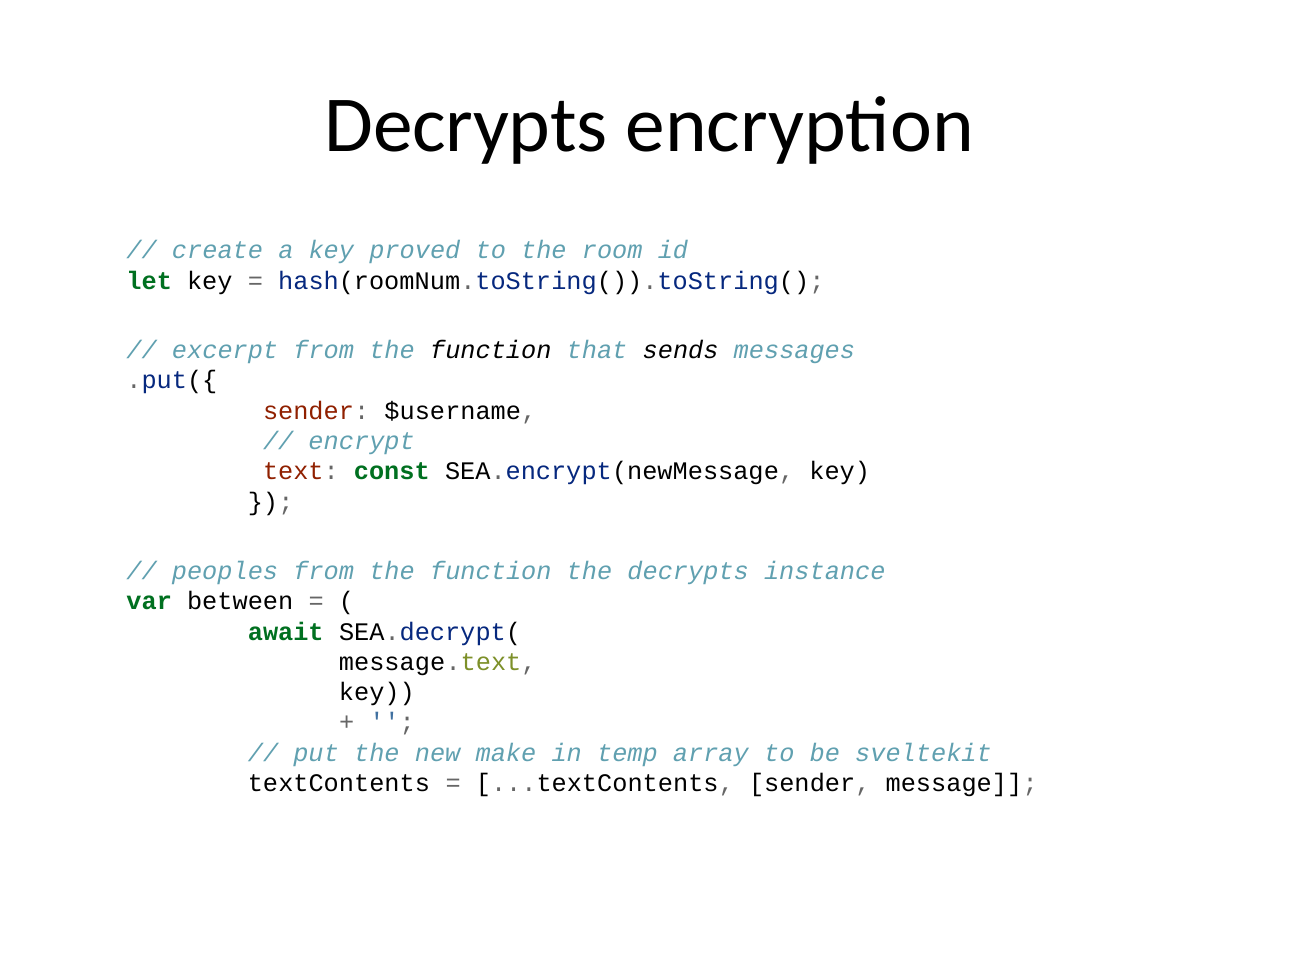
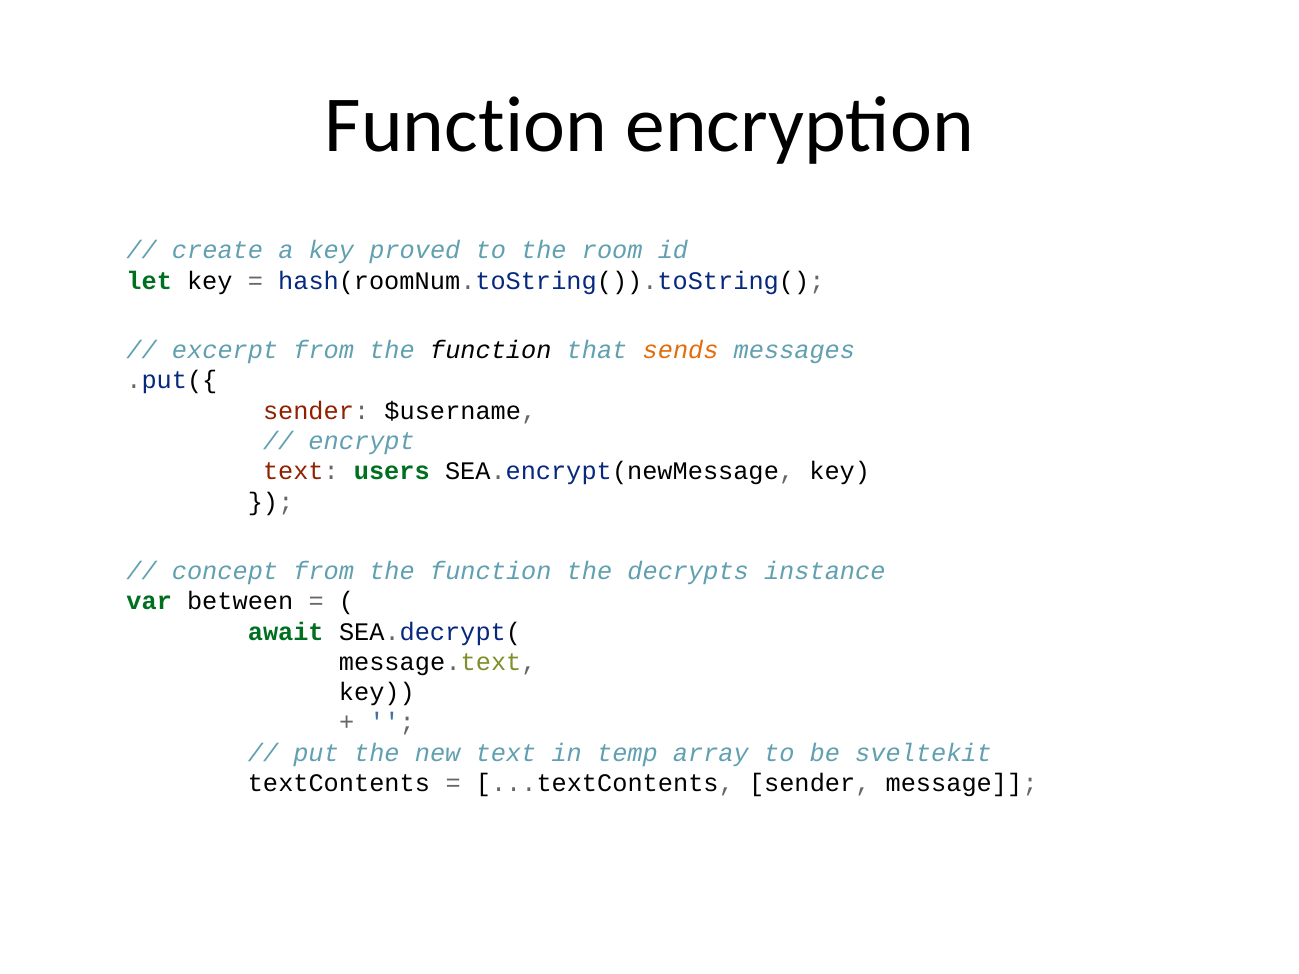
Decrypts: Decrypts -> Function (466, 126)
sends colour: black -> orange (681, 350)
const: const -> users (392, 472)
peoples: peoples -> concept (225, 571)
new make: make -> text (506, 753)
